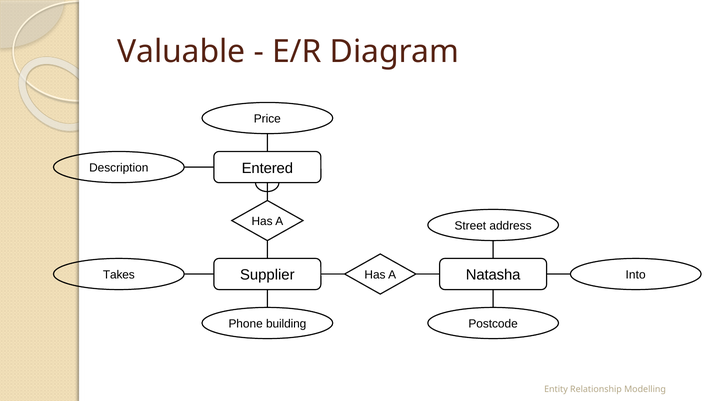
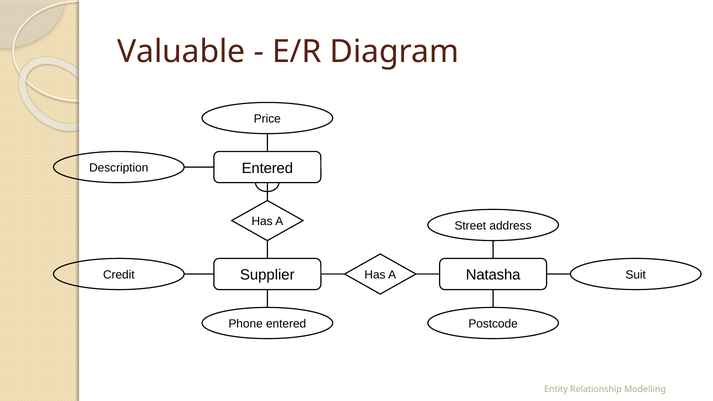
Takes: Takes -> Credit (119, 275)
Into: Into -> Suit (636, 275)
Phone building: building -> entered (286, 324)
